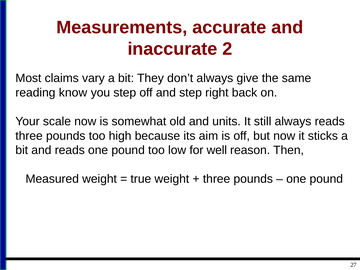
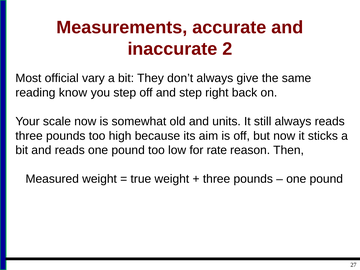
claims: claims -> official (62, 78)
well: well -> rate (217, 150)
